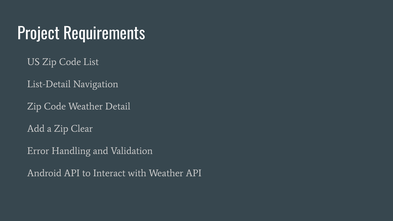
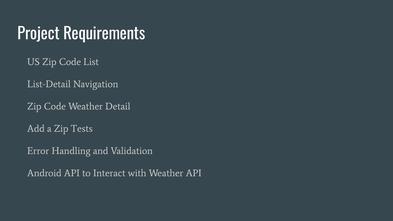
Clear: Clear -> Tests (82, 129)
